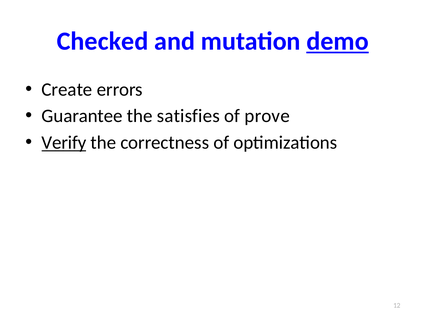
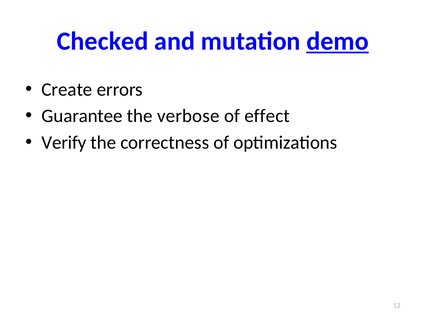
satisfies: satisfies -> verbose (188, 116)
prove: prove -> effect (267, 116)
Verify underline: present -> none (64, 142)
